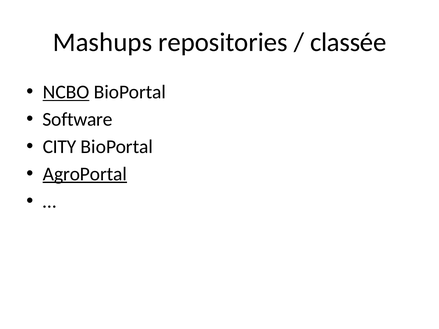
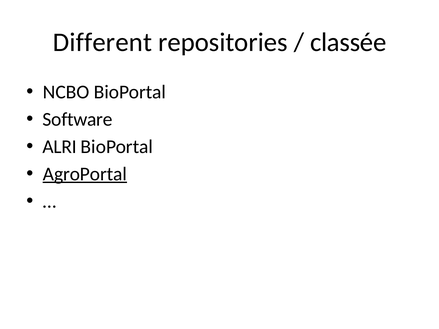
Mashups: Mashups -> Different (102, 42)
NCBO underline: present -> none (66, 92)
CITY: CITY -> ALRI (60, 147)
